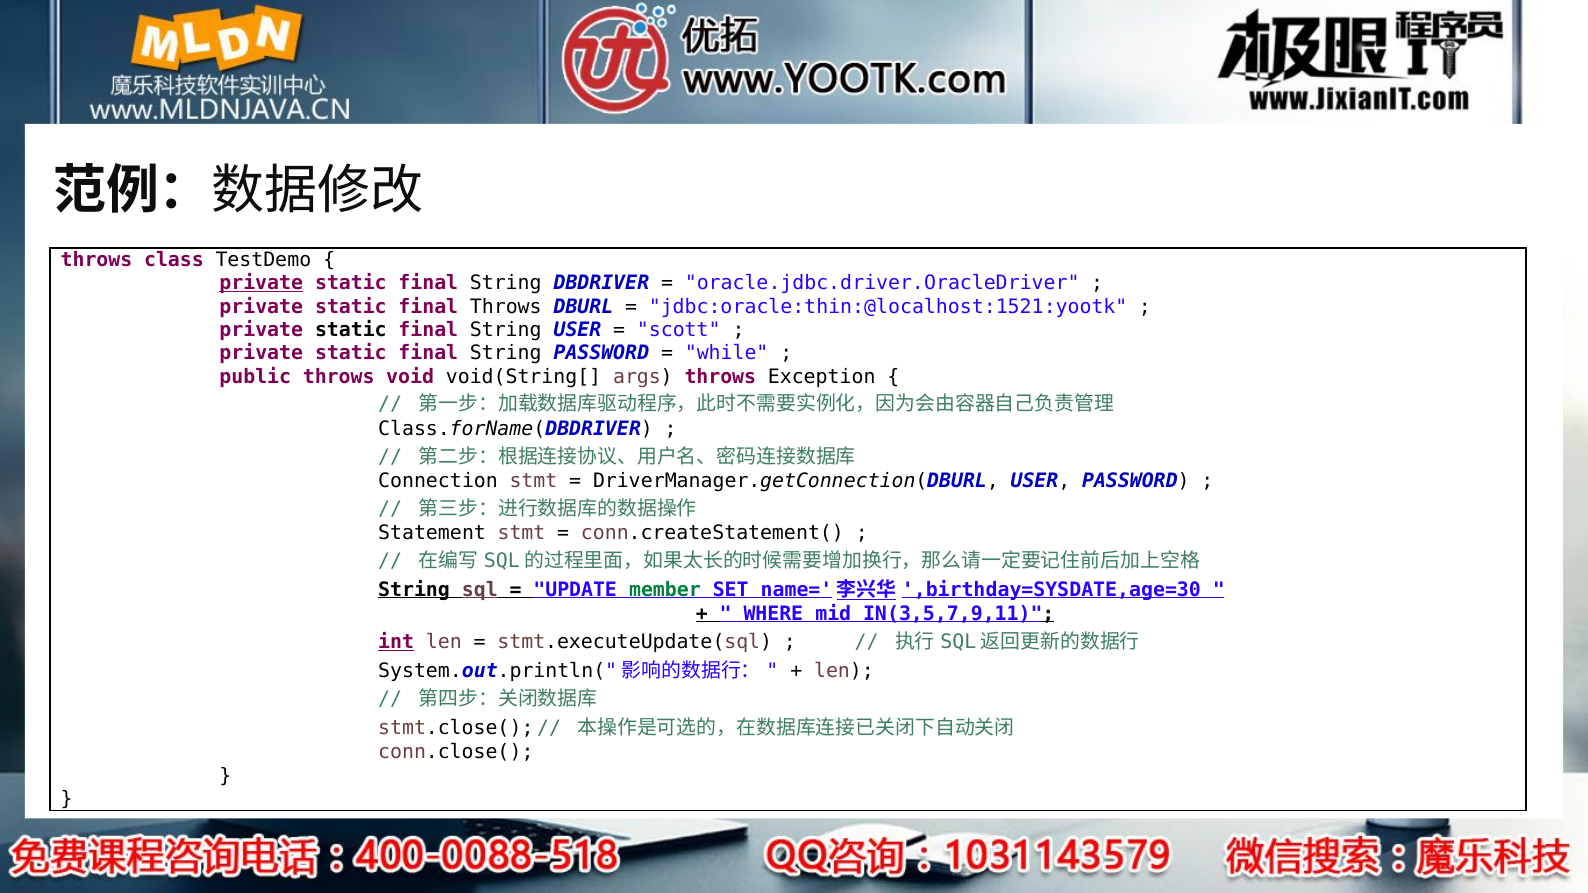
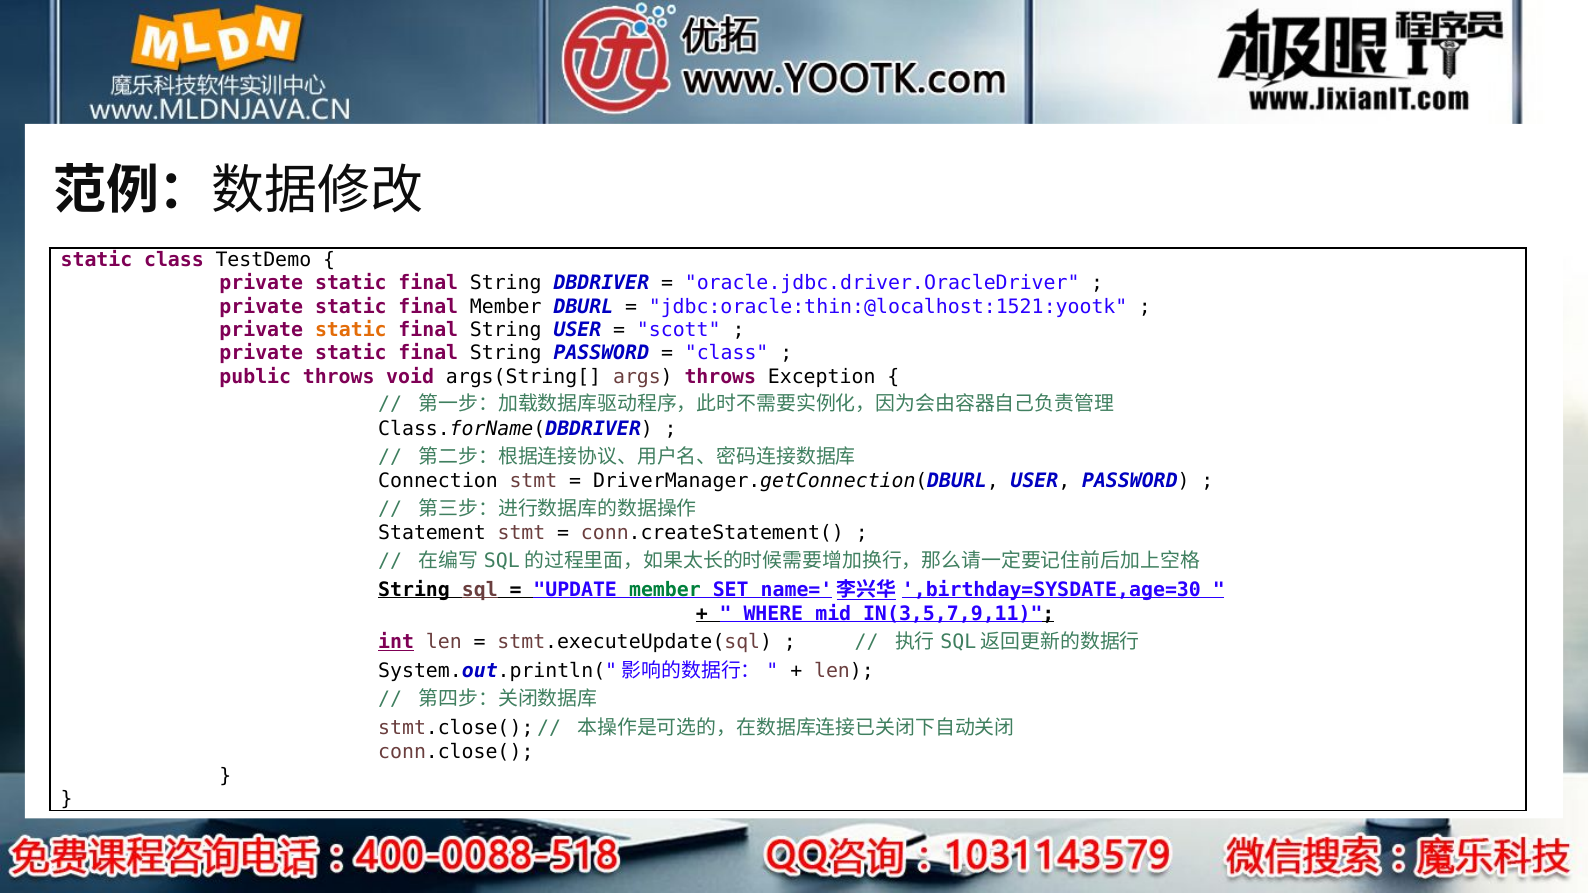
throws: throws -> static (96, 260)
private underline: present -> none (261, 283)
final Throws: Throws -> Member (506, 307)
static colour: black -> orange (351, 330)
while: while -> class (727, 353)
void(String[: void(String[ -> args(String[ (524, 377)
